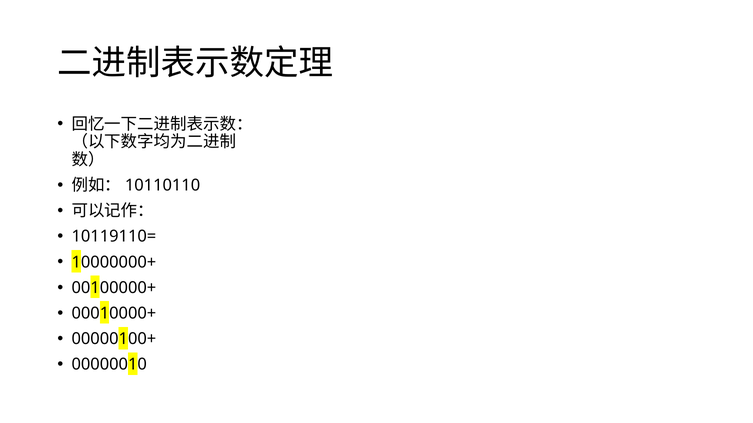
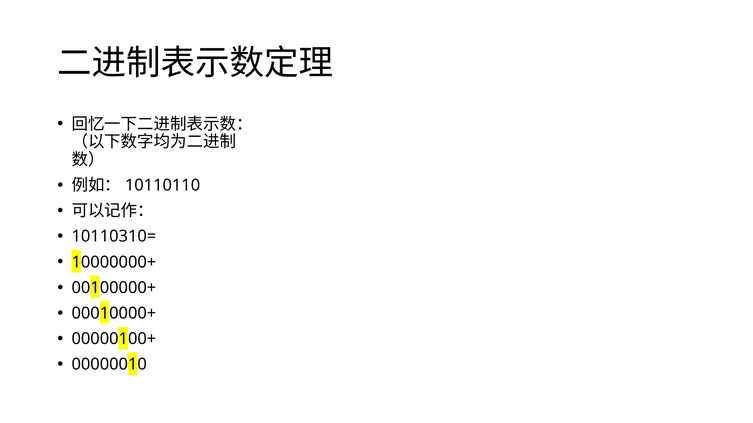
10119110=: 10119110= -> 10110310= (114, 237)
